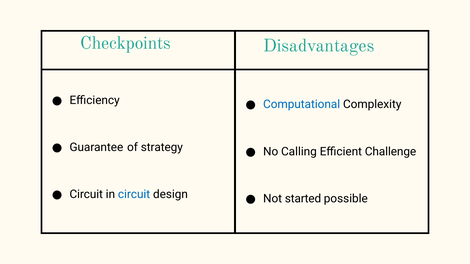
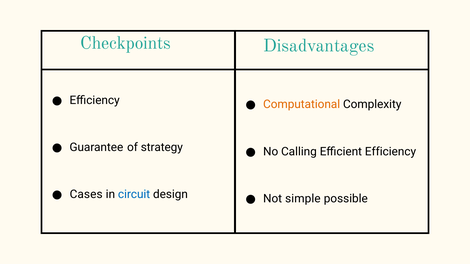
Computational colour: blue -> orange (302, 105)
Efficient Challenge: Challenge -> Efficiency (391, 152)
Circuit: Circuit -> Cases (86, 195)
started: started -> simple (303, 199)
